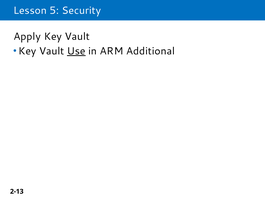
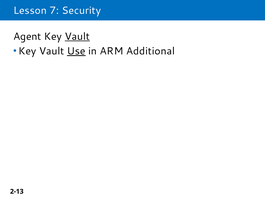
5: 5 -> 7 (54, 10)
Apply: Apply -> Agent (27, 37)
Vault underline: none -> present (77, 37)
